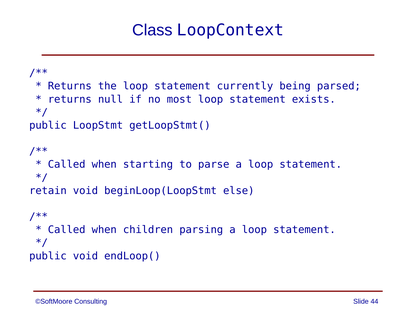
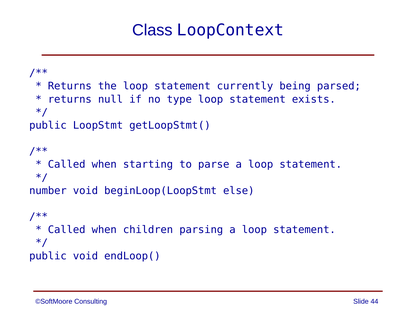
most: most -> type (179, 99)
retain: retain -> number (48, 191)
